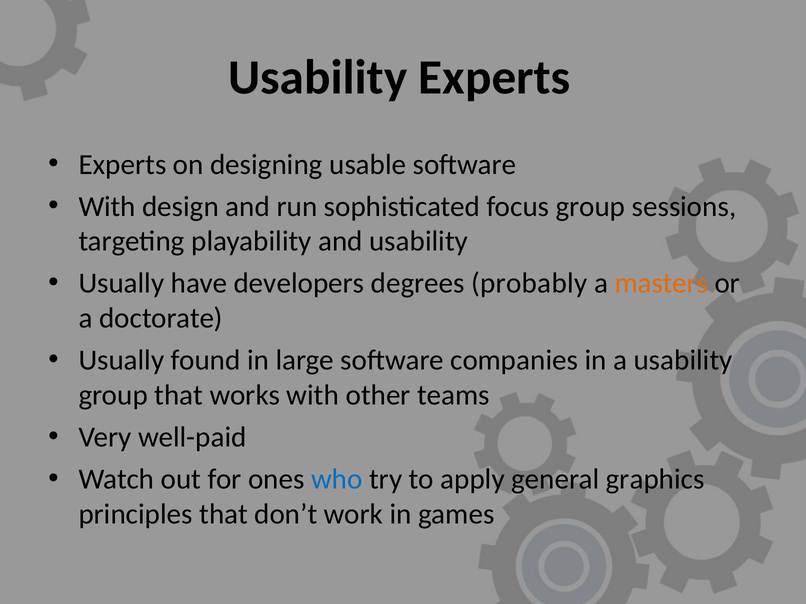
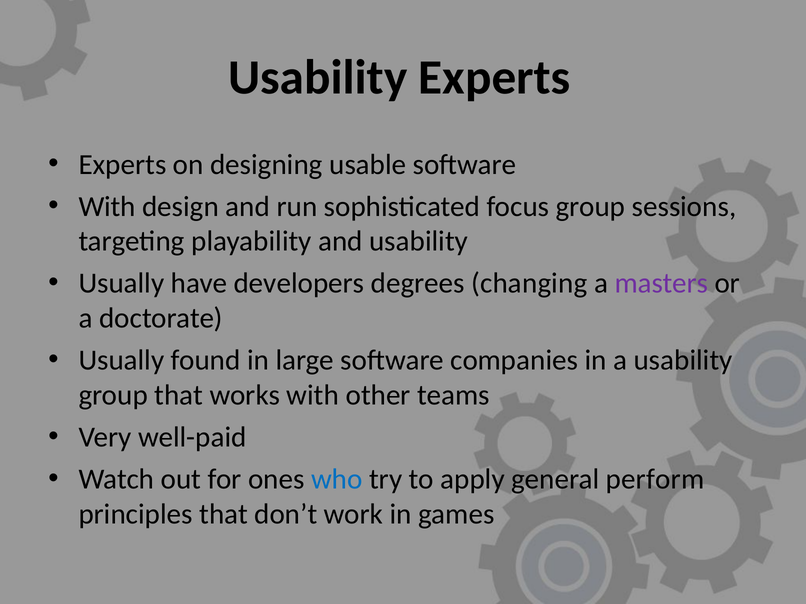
probably: probably -> changing (529, 284)
masters colour: orange -> purple (661, 284)
graphics: graphics -> perform (655, 480)
